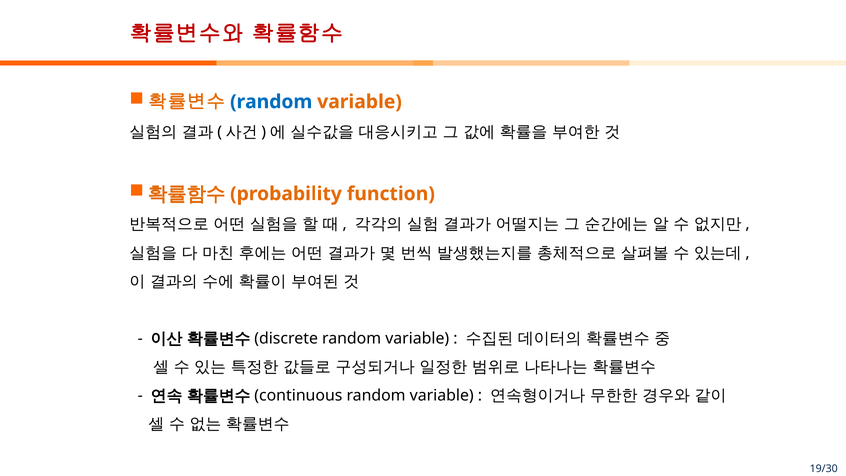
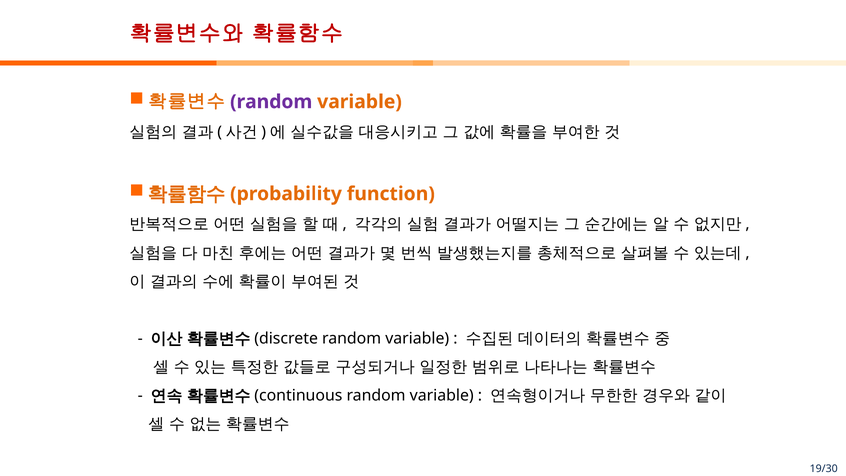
random colour: blue -> purple (271, 102)
